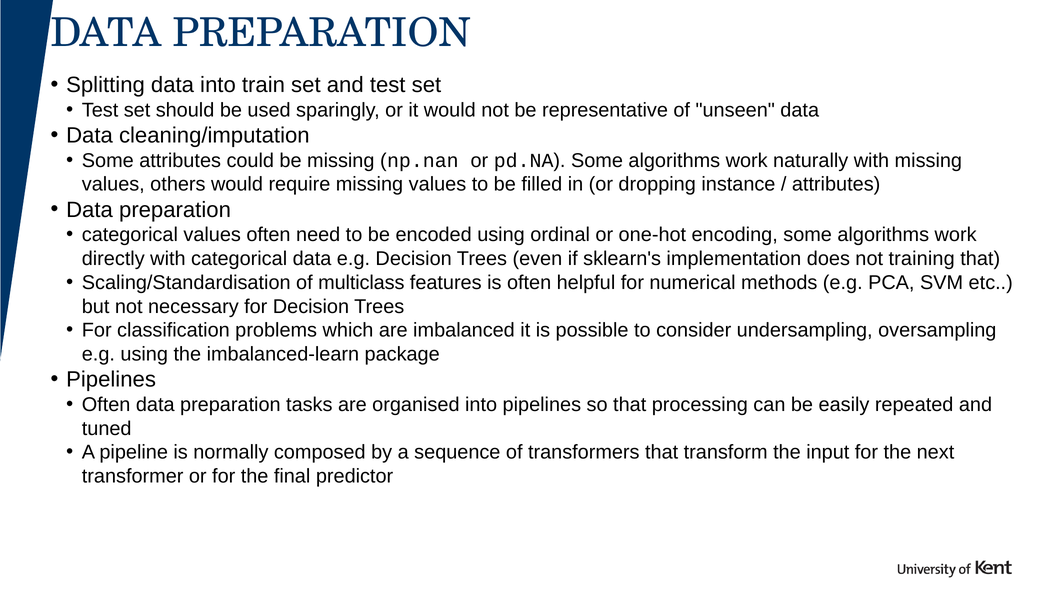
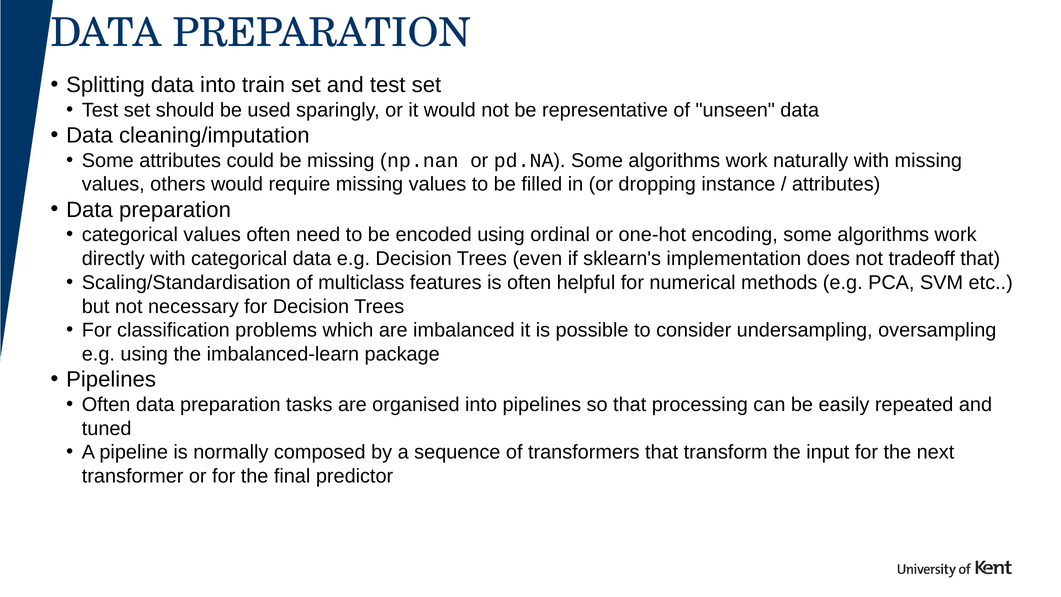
training: training -> tradeoff (922, 259)
